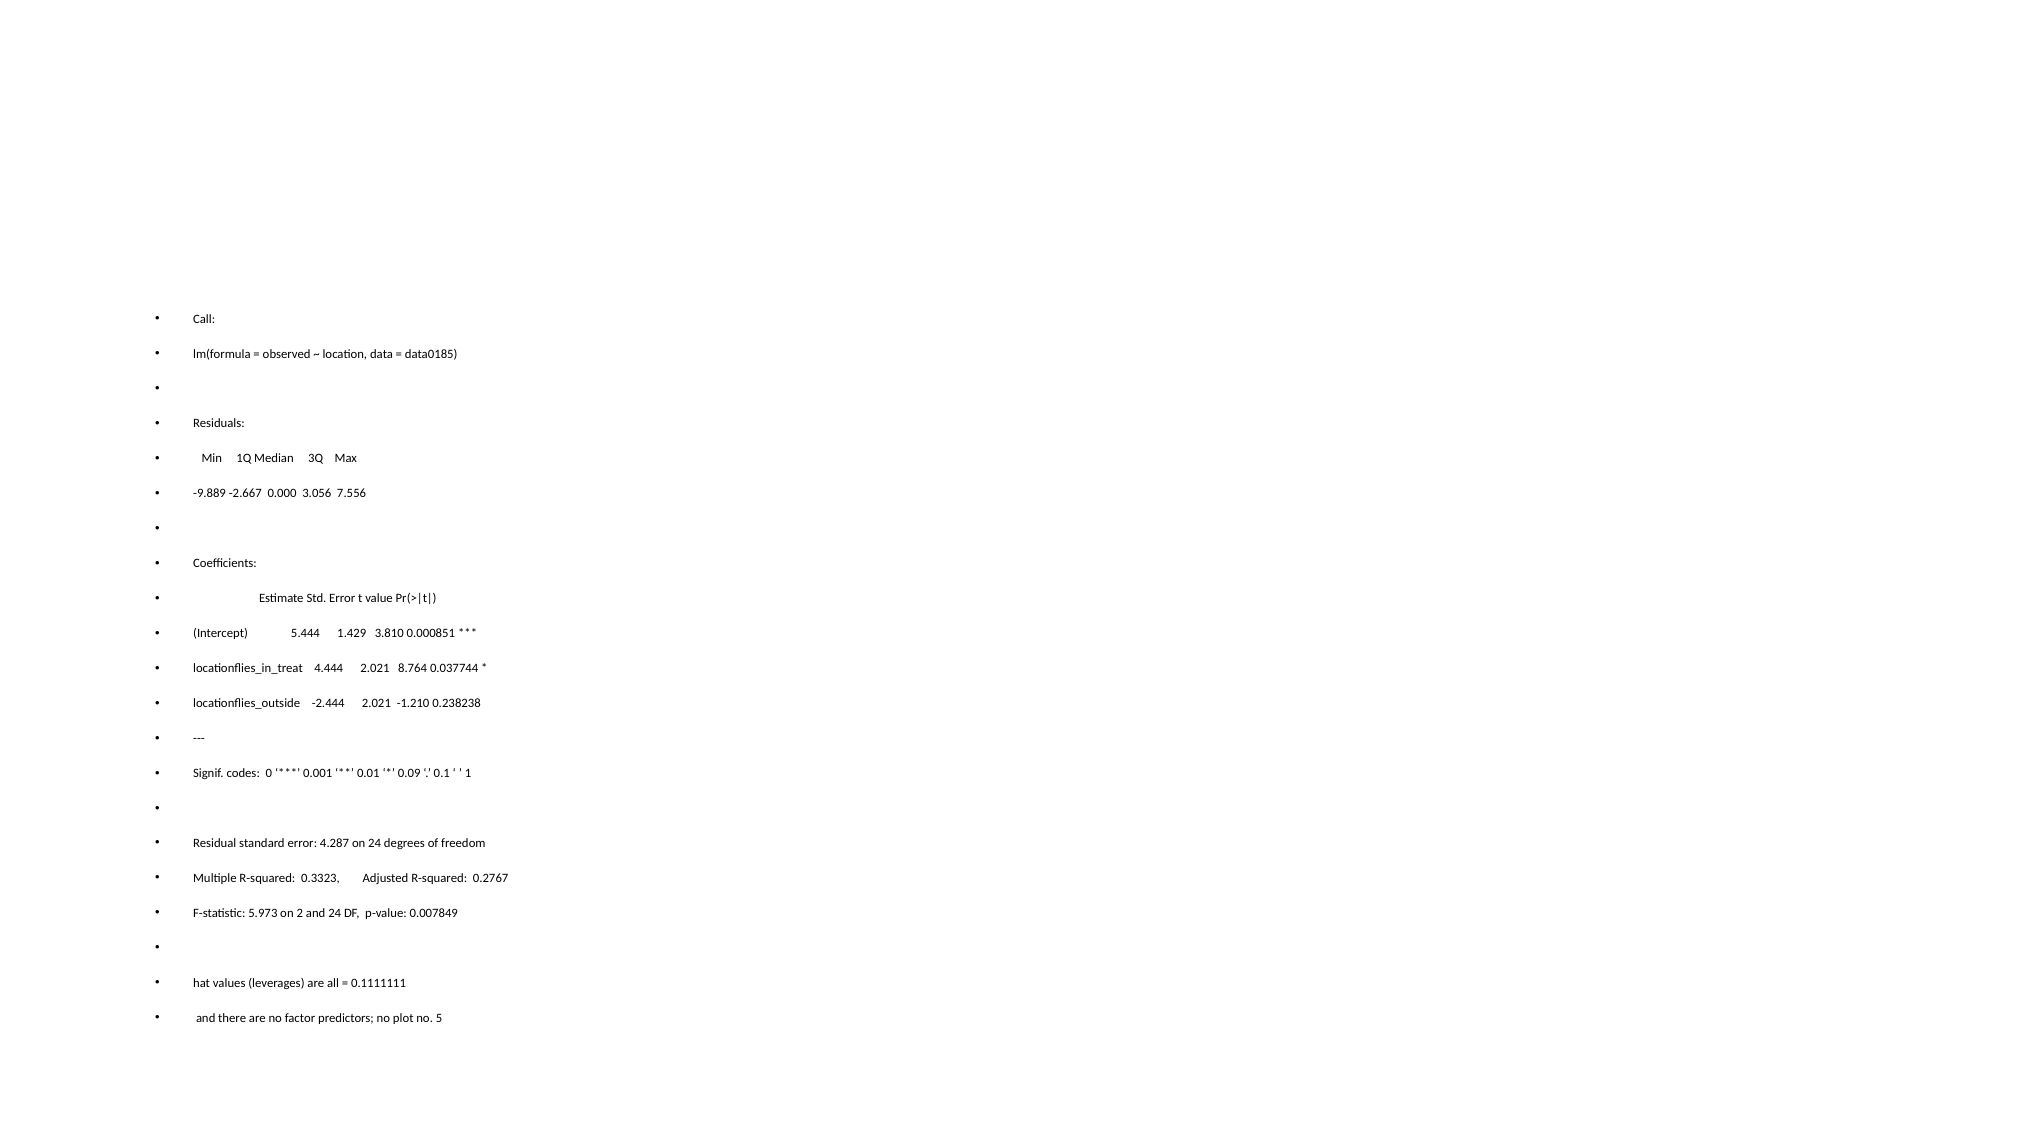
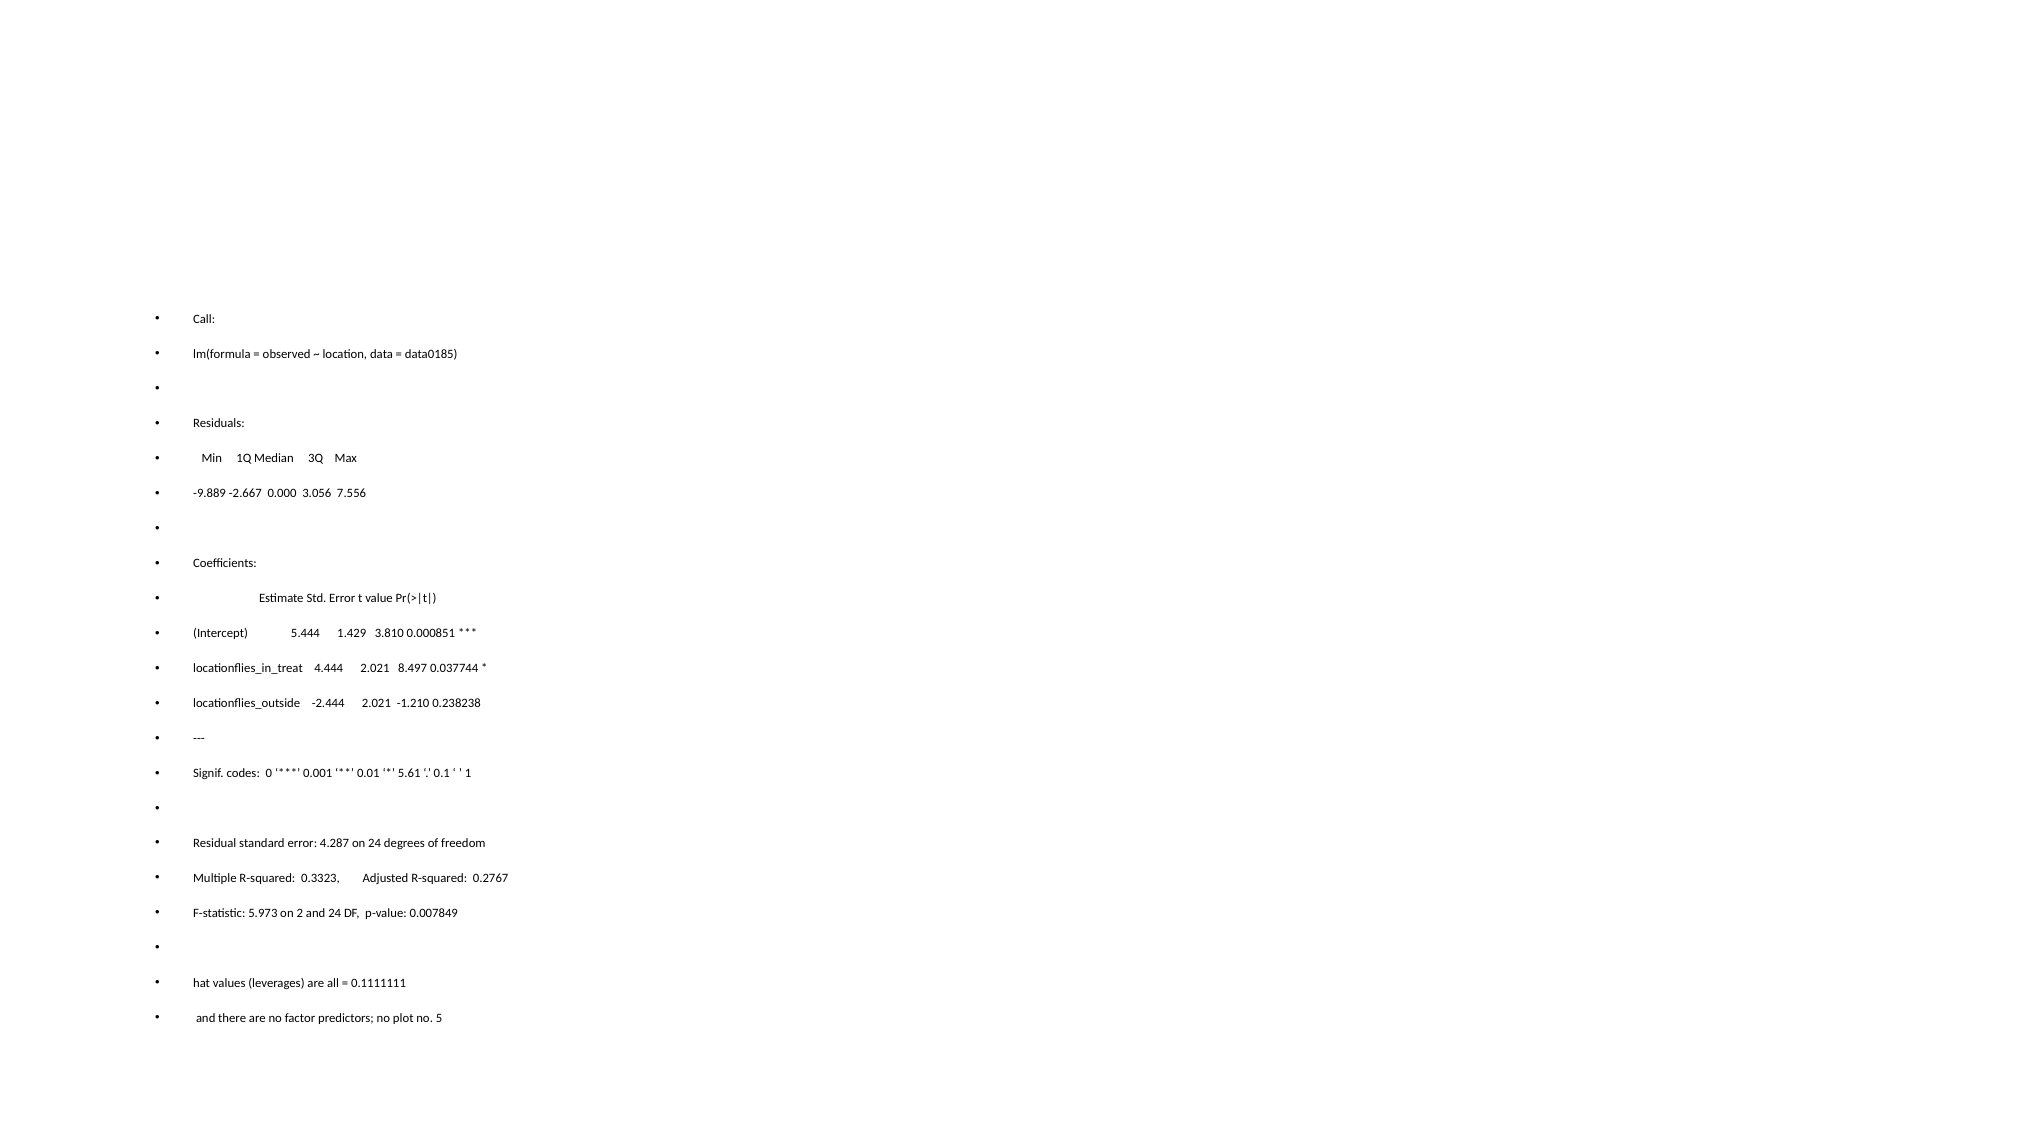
8.764: 8.764 -> 8.497 (413, 669)
0.09: 0.09 -> 5.61 (409, 773)
